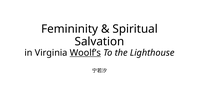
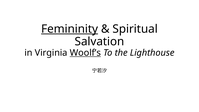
Femininity underline: none -> present (70, 29)
